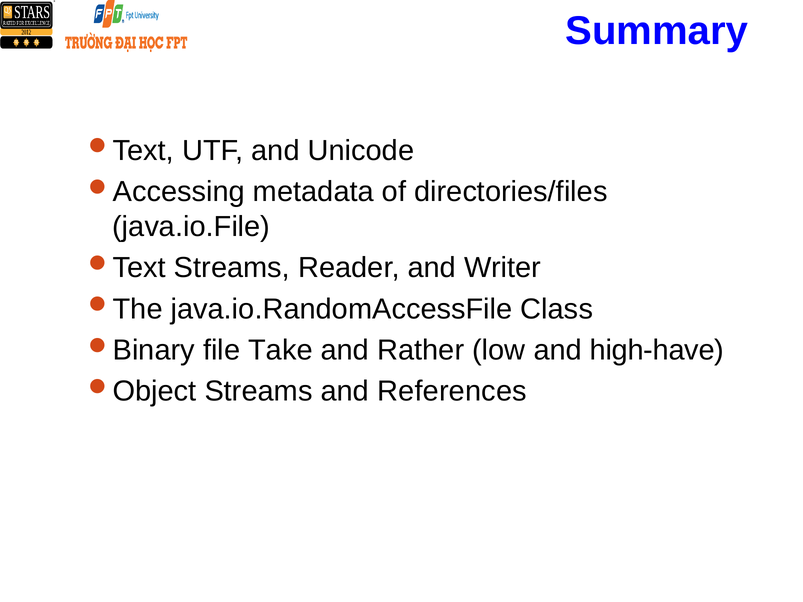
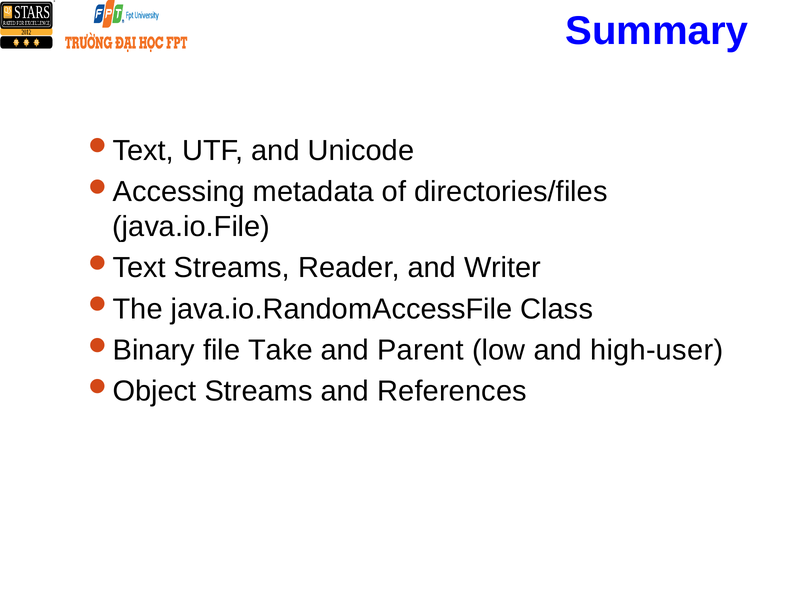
Rather: Rather -> Parent (421, 350)
high-have: high-have -> high-user (657, 350)
